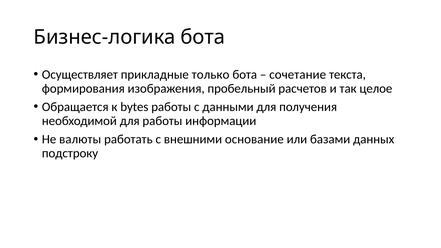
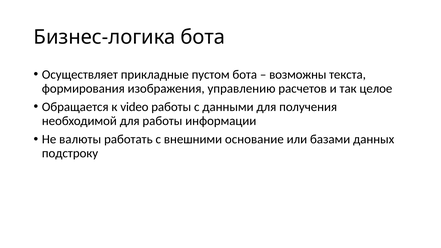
только: только -> пустом (211, 75)
сочетание: сочетание -> возможны (298, 75)
пробельный: пробельный -> управлению (241, 88)
bytes: bytes -> video (134, 107)
